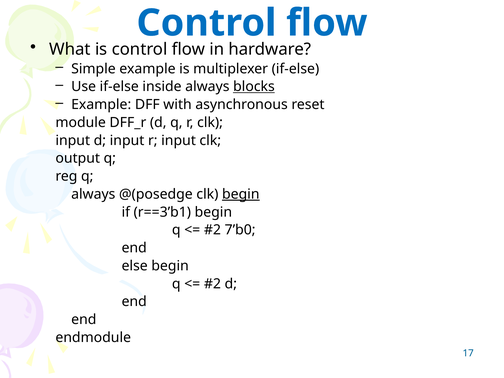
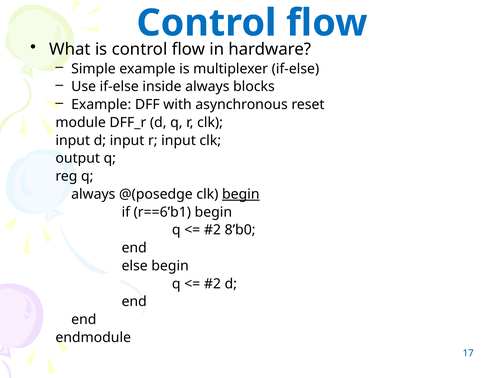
blocks underline: present -> none (254, 87)
r==3’b1: r==3’b1 -> r==6’b1 (162, 212)
7’b0: 7’b0 -> 8’b0 (240, 230)
